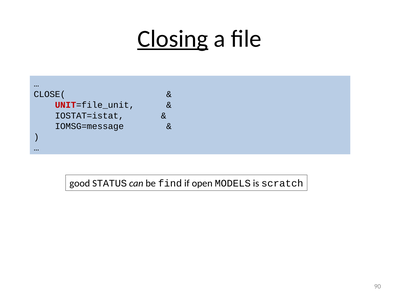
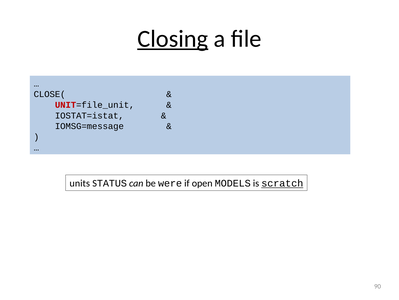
good: good -> units (80, 183)
find: find -> were (170, 183)
scratch underline: none -> present (282, 183)
